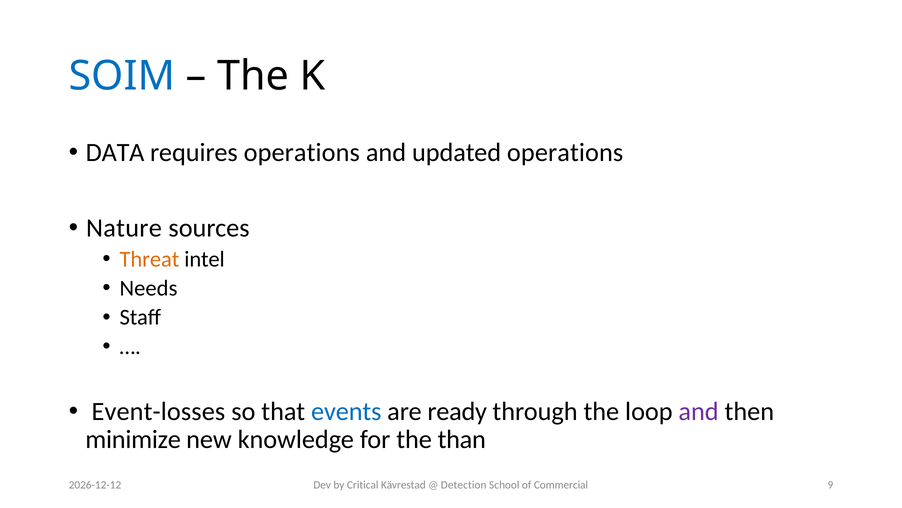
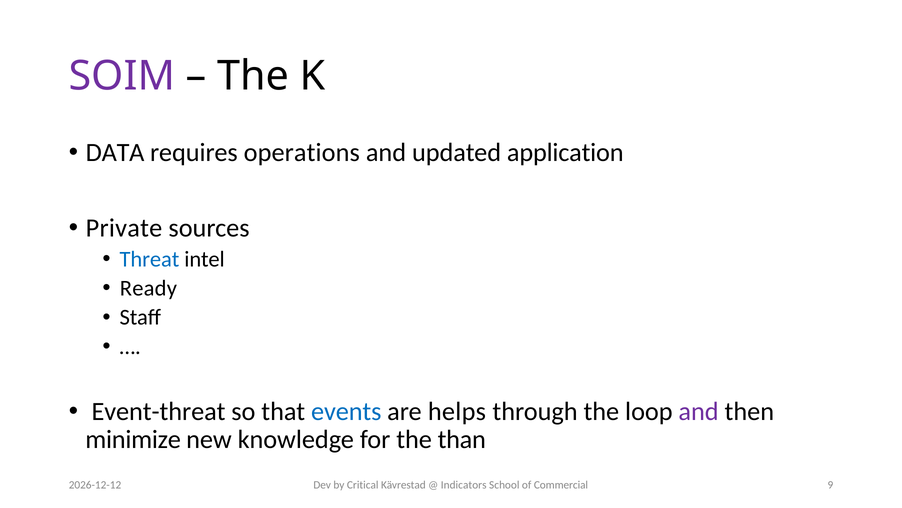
SOIM colour: blue -> purple (122, 76)
updated operations: operations -> application (565, 152)
Nature: Nature -> Private (124, 228)
Threat colour: orange -> blue (149, 259)
Needs: Needs -> Ready (148, 288)
Event-losses: Event-losses -> Event-threat (159, 411)
ready: ready -> helps (457, 411)
Detection: Detection -> Indicators (464, 485)
